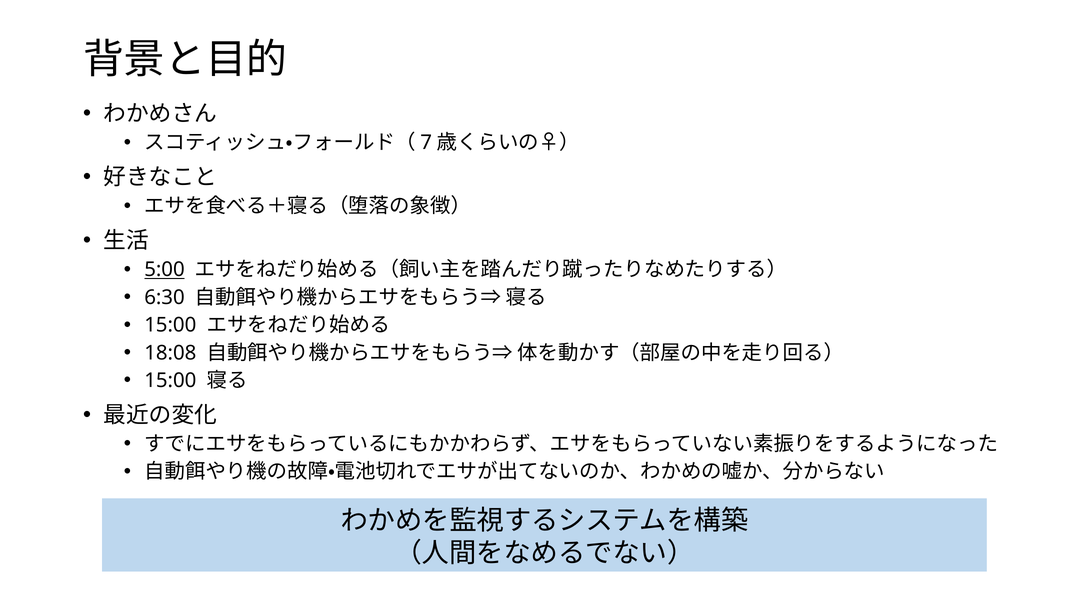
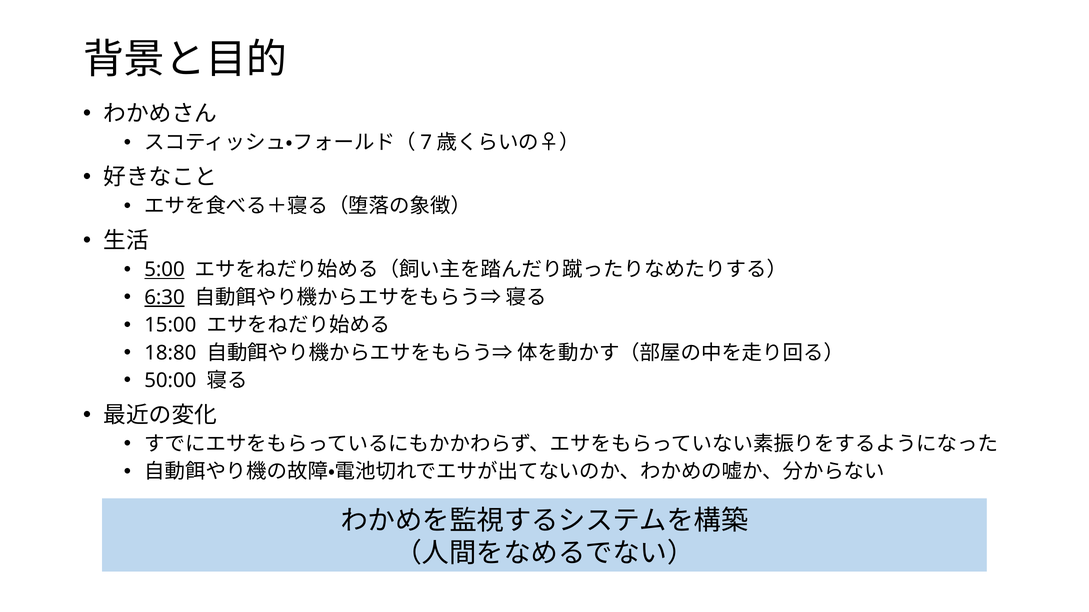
6:30 underline: none -> present (164, 298)
18:08: 18:08 -> 18:80 (170, 353)
15:00: 15:00 -> 50:00 (170, 381)
